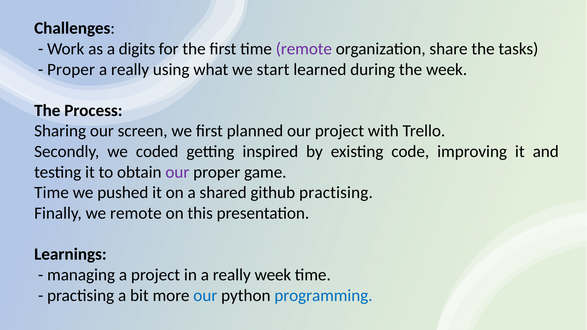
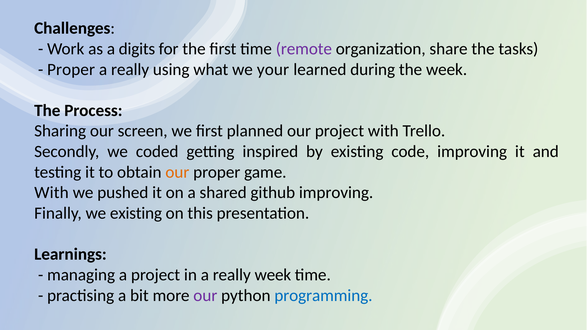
start: start -> your (273, 69)
our colour: purple -> orange (177, 172)
Time: Time -> With (51, 193)
github practising: practising -> improving (336, 193)
we remote: remote -> existing (136, 213)
our colour: blue -> purple (205, 296)
